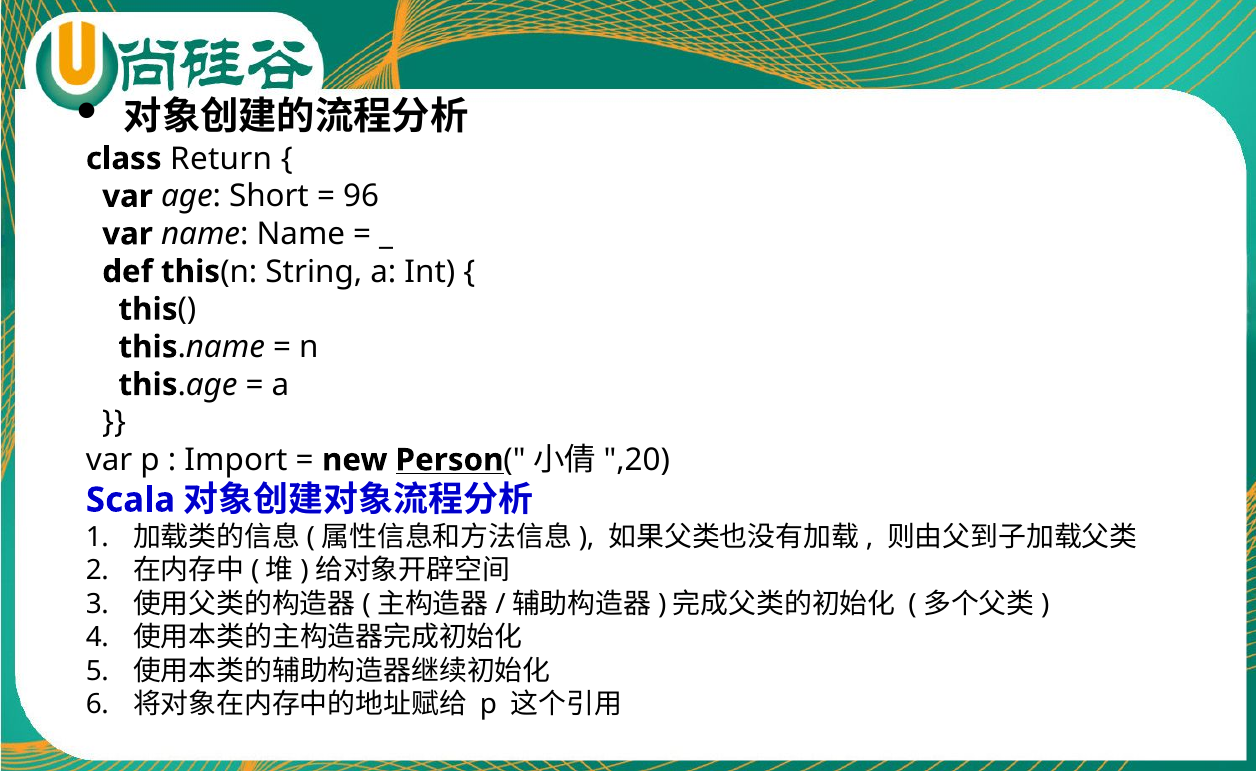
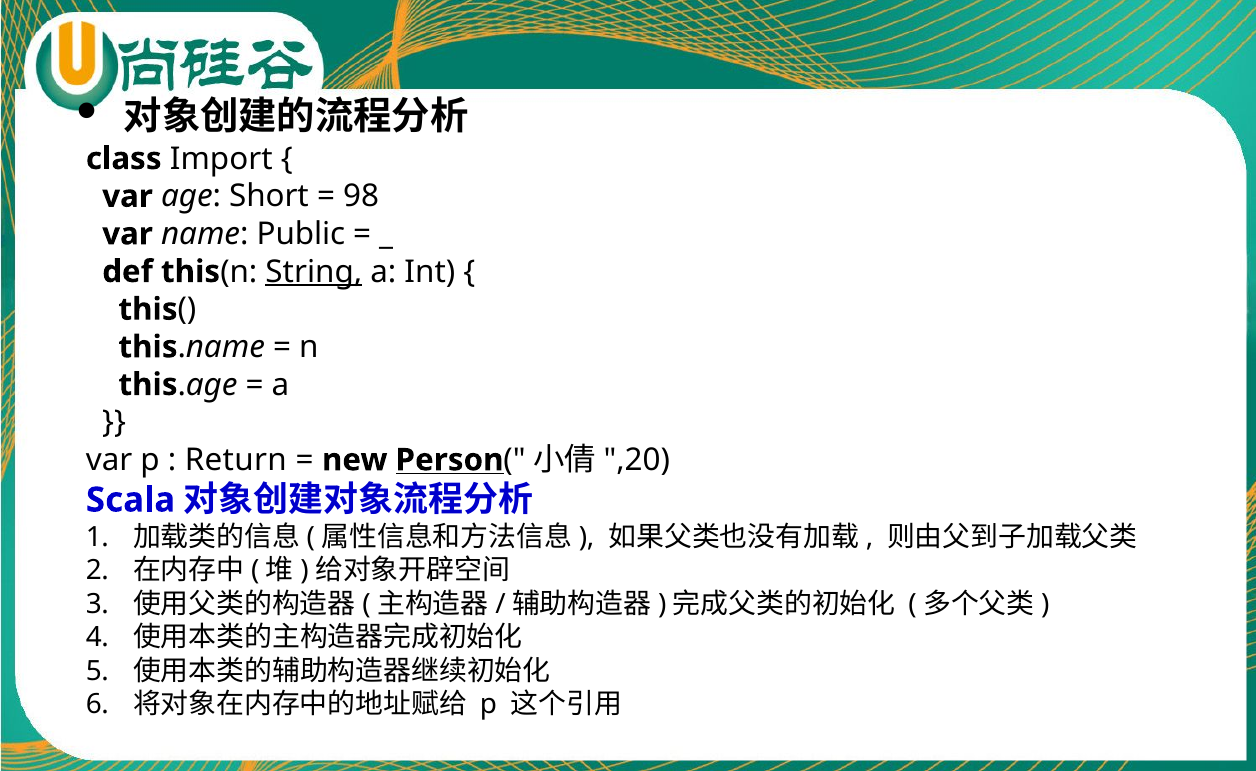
Return: Return -> Import (221, 159)
96: 96 -> 98 (361, 197)
name Name: Name -> Public (301, 234)
String underline: none -> present (314, 272)
Import: Import -> Return (236, 460)
